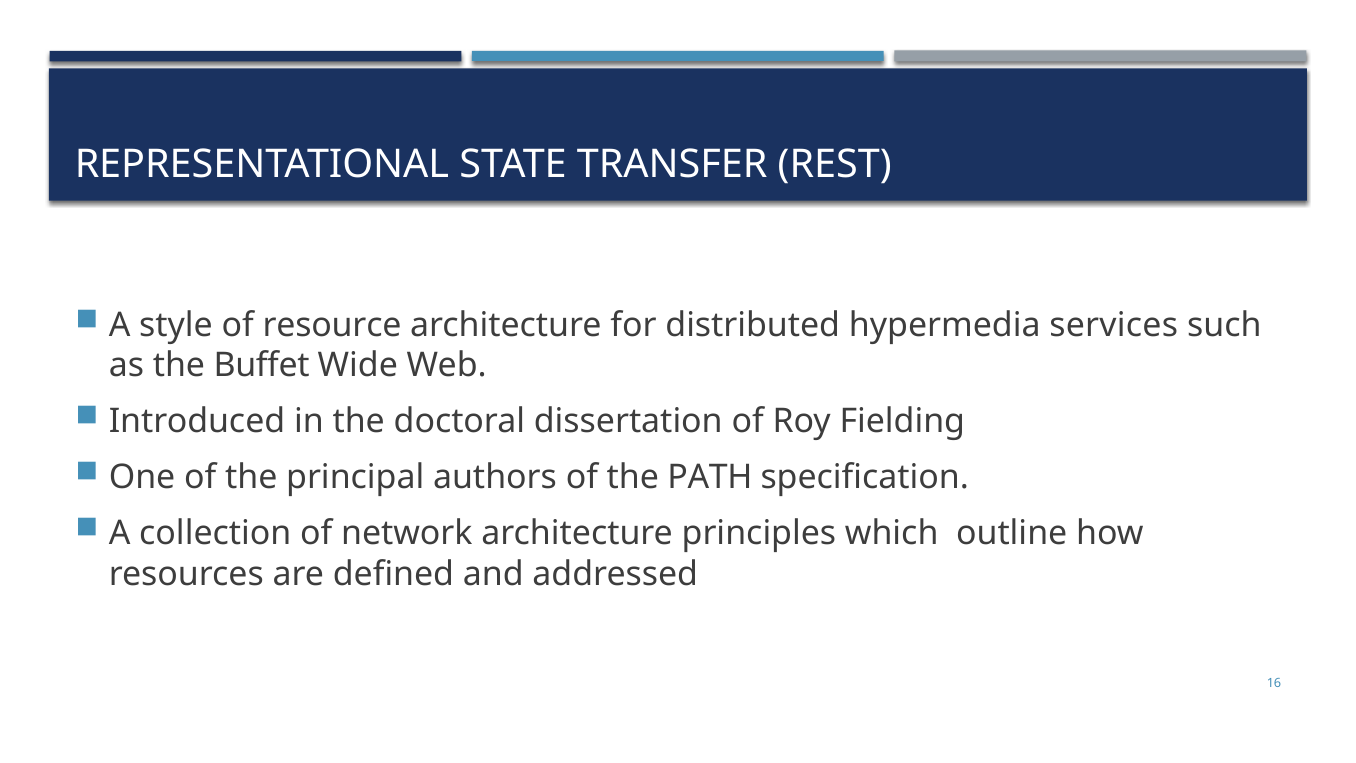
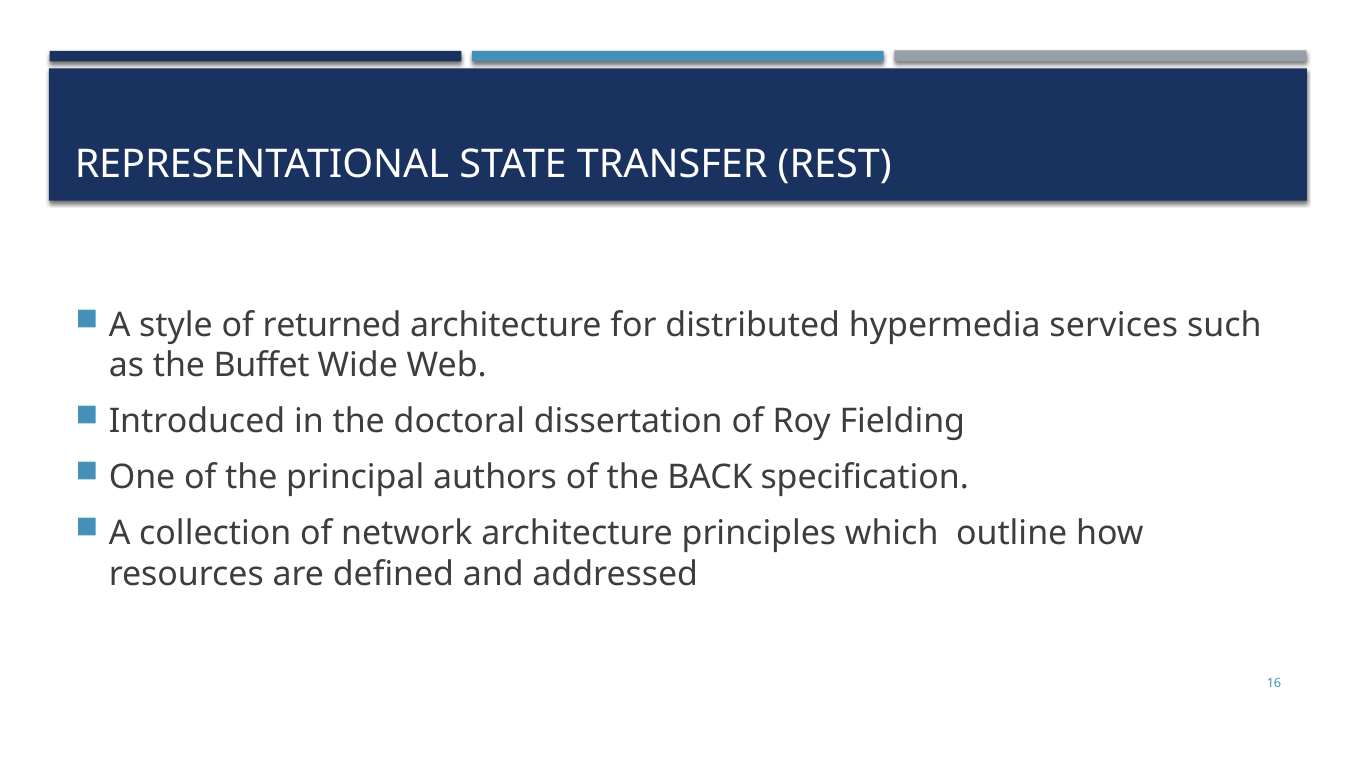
resource: resource -> returned (332, 325)
PATH: PATH -> BACK (710, 477)
